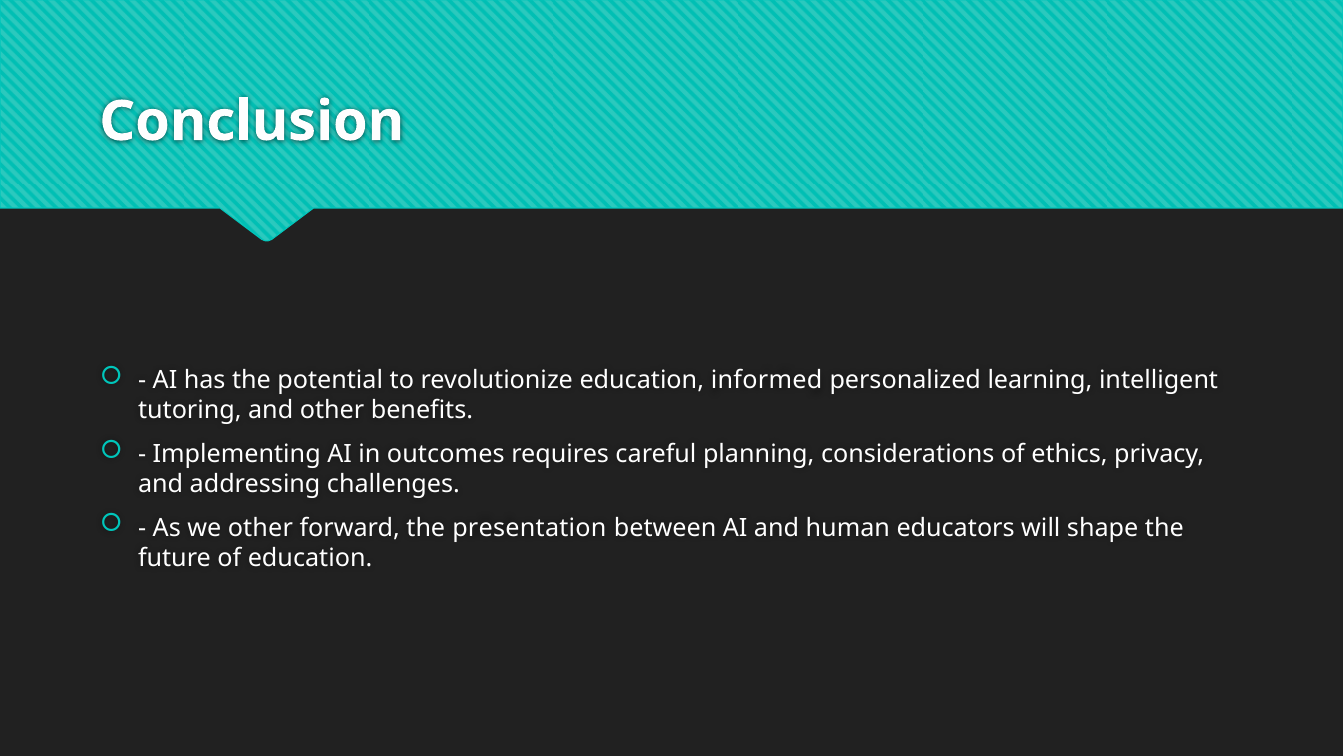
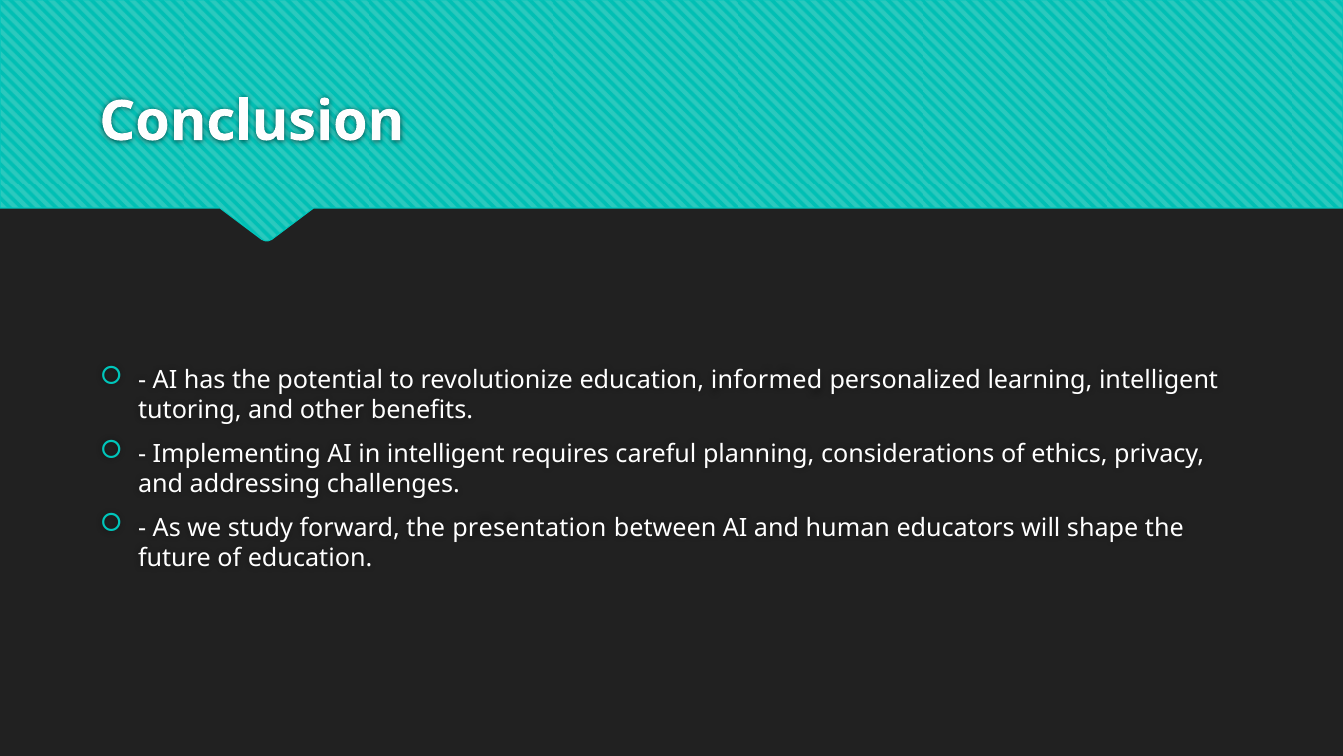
in outcomes: outcomes -> intelligent (446, 454)
we other: other -> study (260, 527)
